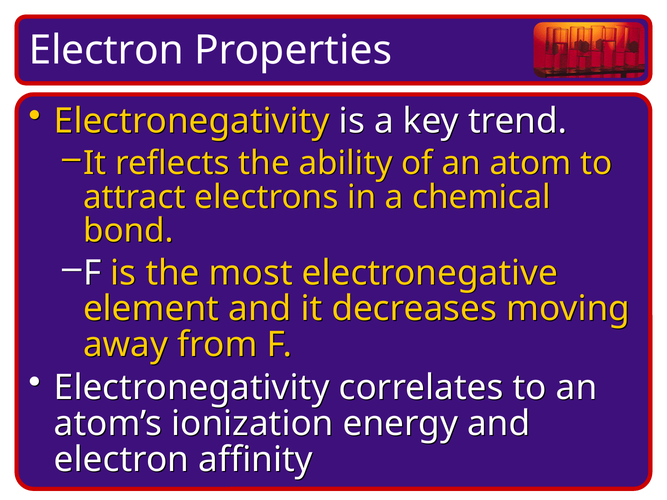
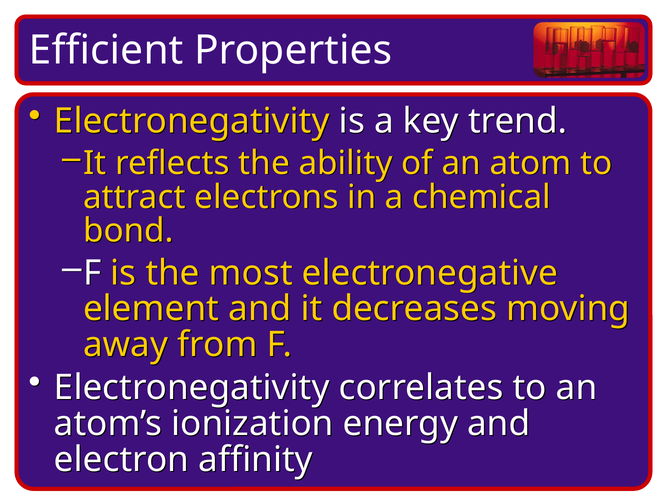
Electron: Electron -> Efficient (106, 51)
